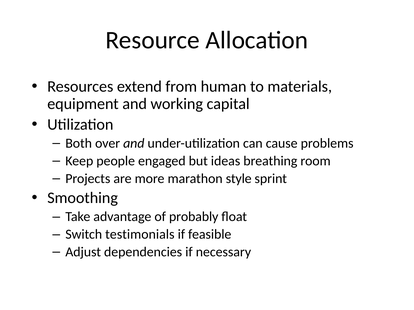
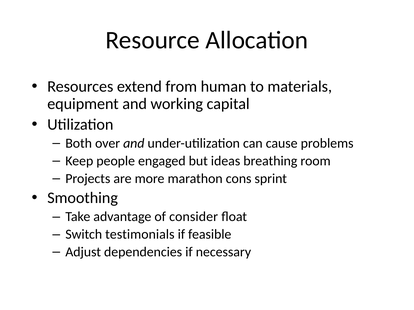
style: style -> cons (239, 179)
probably: probably -> consider (194, 217)
